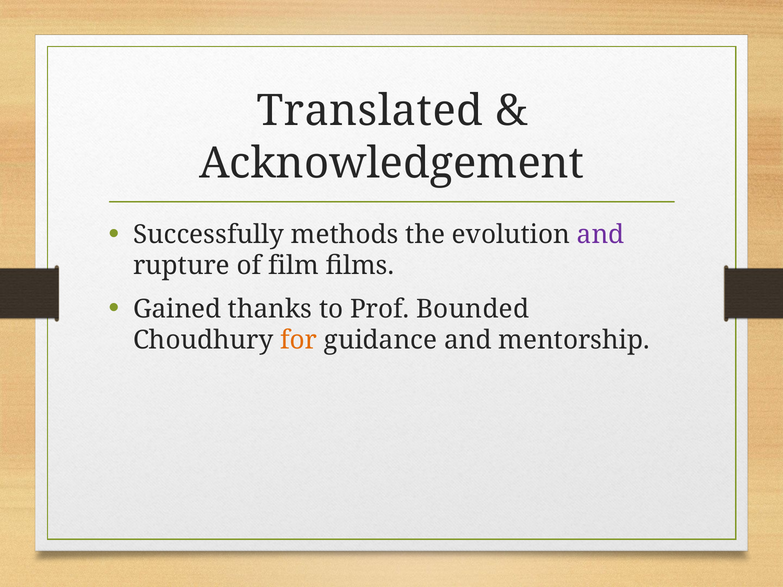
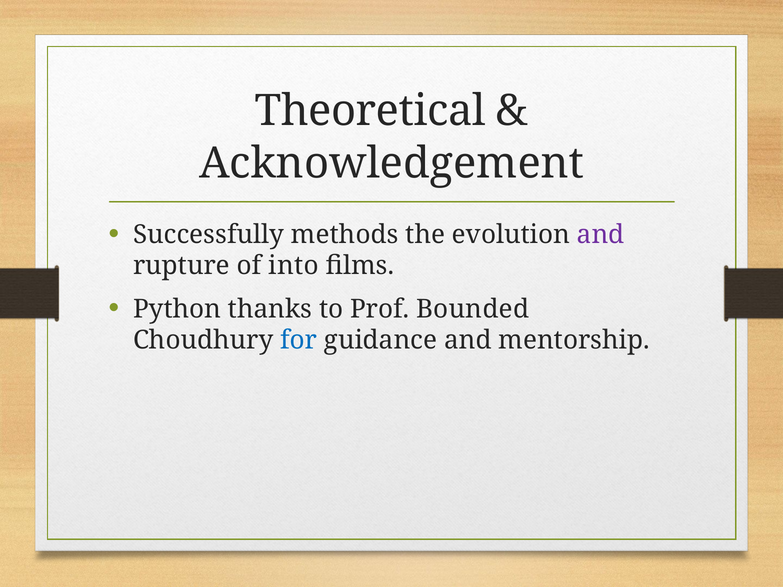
Translated: Translated -> Theoretical (370, 111)
film: film -> into (294, 266)
Gained: Gained -> Python (177, 309)
for colour: orange -> blue (299, 340)
